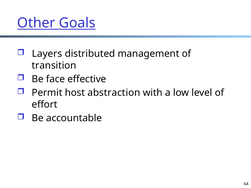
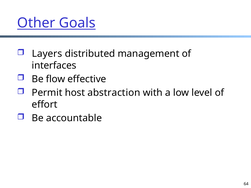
transition: transition -> interfaces (54, 66)
face: face -> flow (56, 79)
